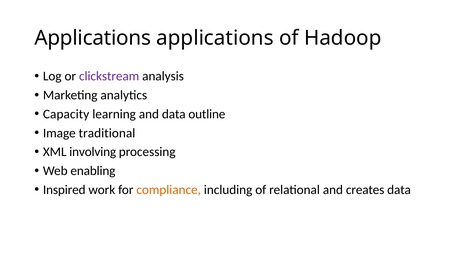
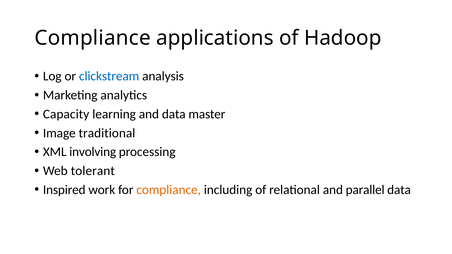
Applications: Applications -> Compliance (93, 38)
clickstream colour: purple -> blue (109, 76)
outline: outline -> master (207, 114)
enabling: enabling -> tolerant (93, 171)
creates: creates -> parallel (365, 190)
